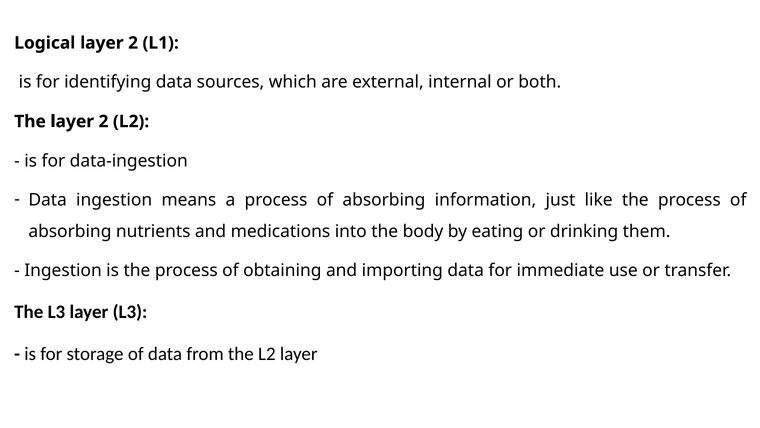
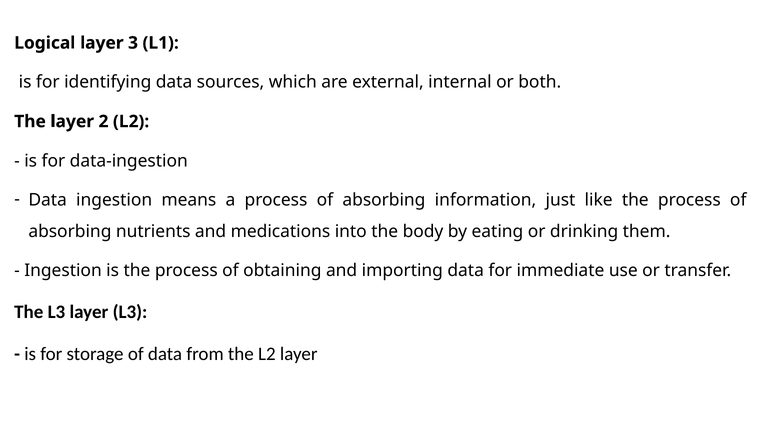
Logical layer 2: 2 -> 3 (133, 43)
